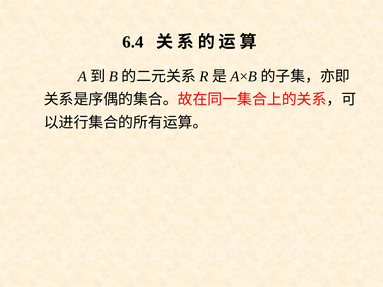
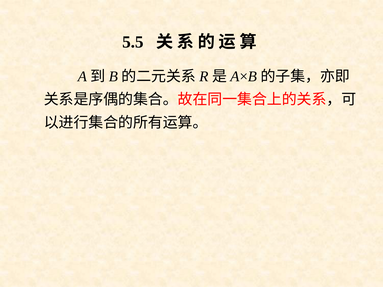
6.4: 6.4 -> 5.5 (133, 42)
